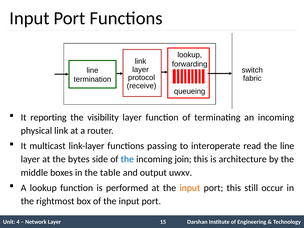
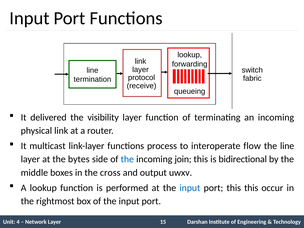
reporting: reporting -> delivered (48, 117)
passing: passing -> process (162, 146)
read: read -> flow (252, 146)
architecture: architecture -> bidirectional (243, 159)
table: table -> cross (110, 173)
input colour: orange -> blue (190, 188)
this still: still -> this (251, 188)
